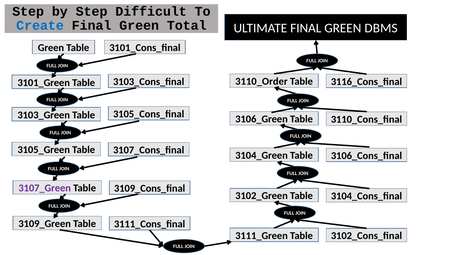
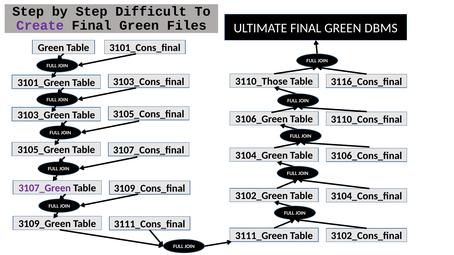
Create colour: blue -> purple (40, 26)
Total: Total -> Files (187, 26)
3110_Order: 3110_Order -> 3110_Those (262, 81)
